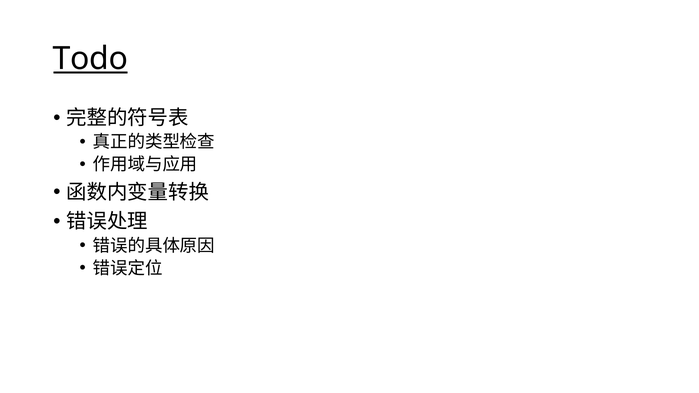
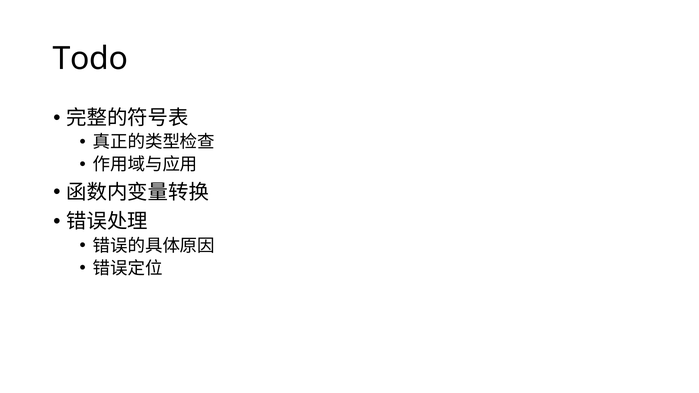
Todo underline: present -> none (90, 59)
